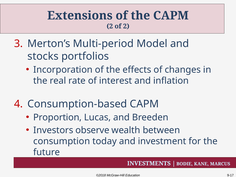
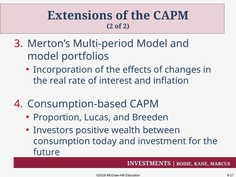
stocks: stocks -> model (43, 56)
observe: observe -> positive (92, 130)
